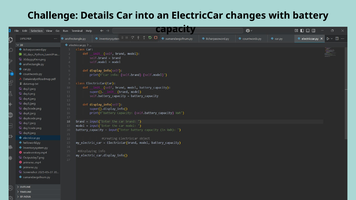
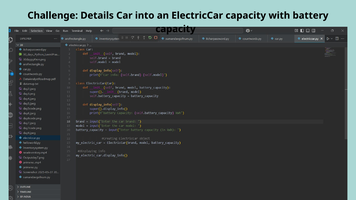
ElectricCar changes: changes -> capacity (246, 16)
